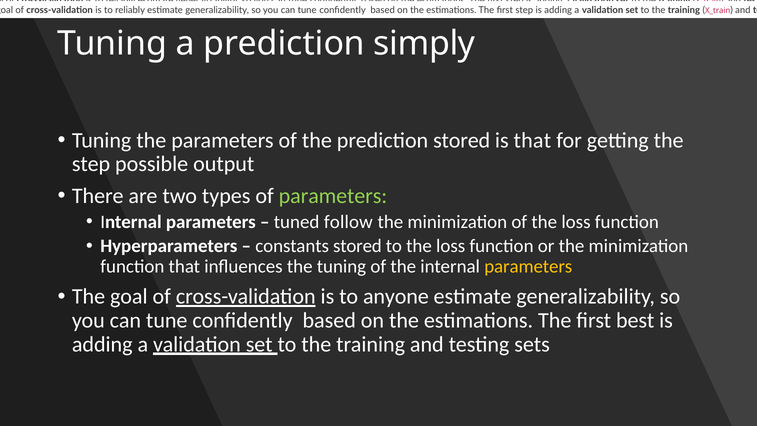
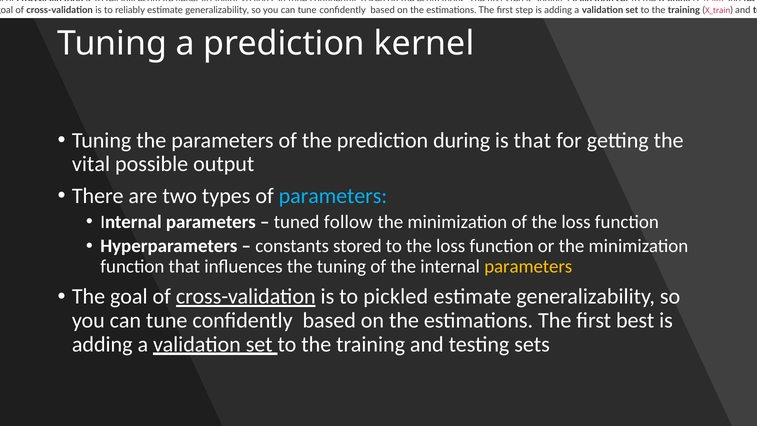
simply: simply -> kernel (424, 44)
prediction stored: stored -> during (462, 140)
step: step -> vital (91, 164)
parameters colour: light green -> light blue (333, 196)
anyone: anyone -> pickled (396, 297)
